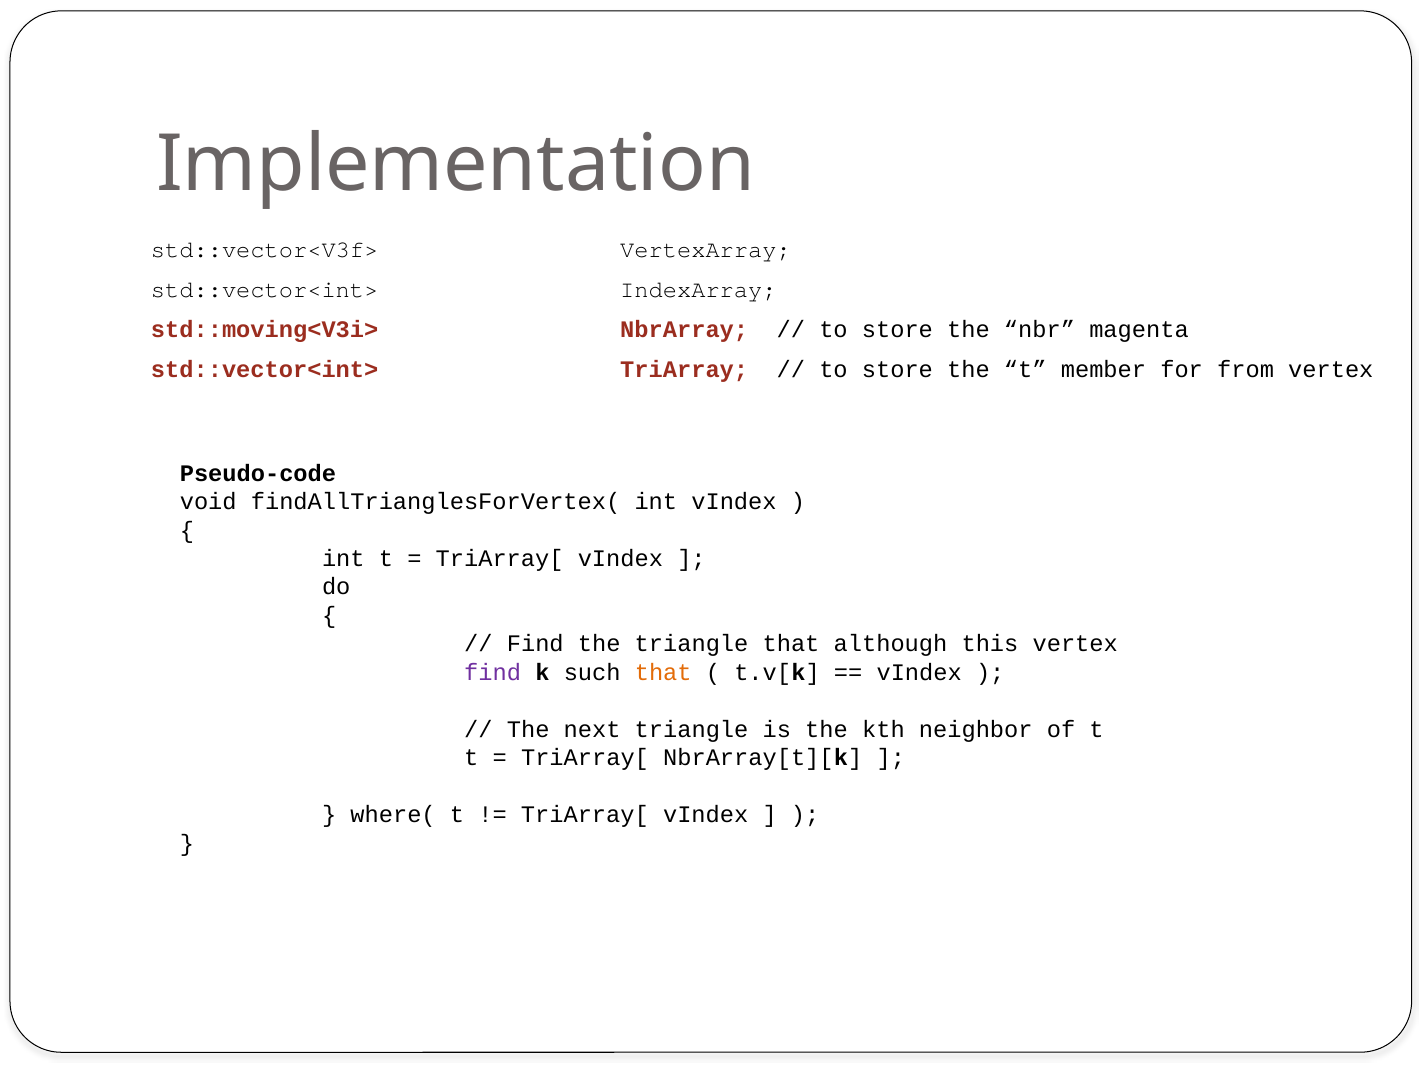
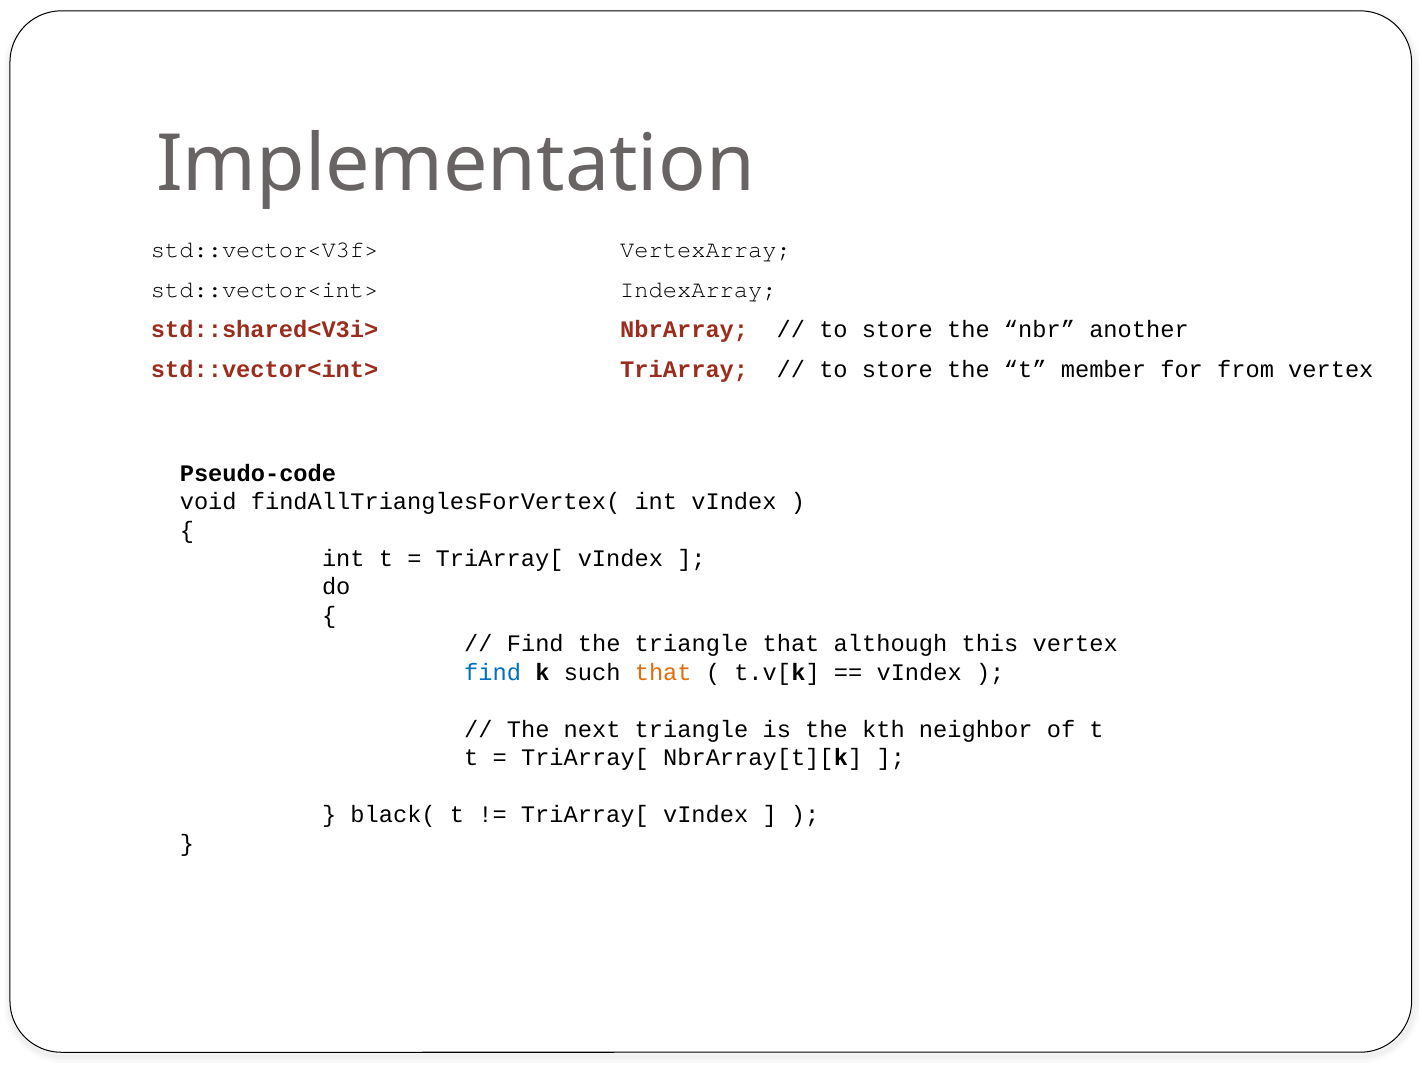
std::moving<V3i>: std::moving<V3i> -> std::shared<V3i> (265, 330)
magenta: magenta -> another (1139, 330)
find colour: purple -> blue (493, 672)
where(: where( -> black( (393, 814)
